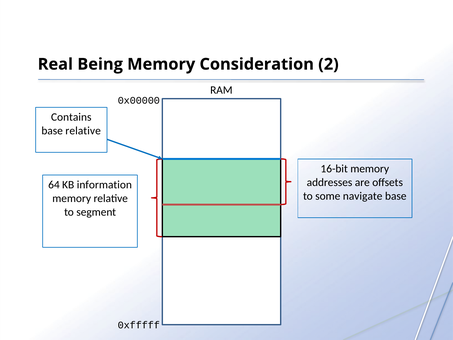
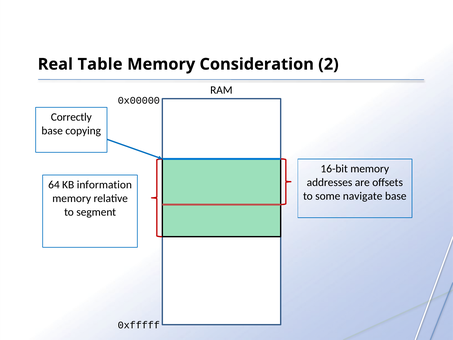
Being: Being -> Table (100, 64)
Contains: Contains -> Correctly (71, 117)
base relative: relative -> copying (83, 131)
